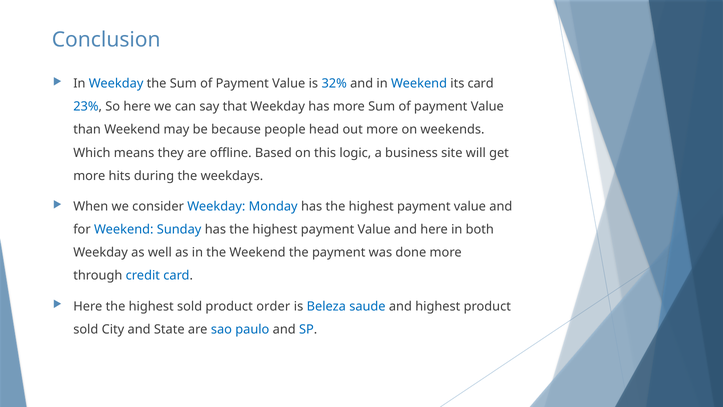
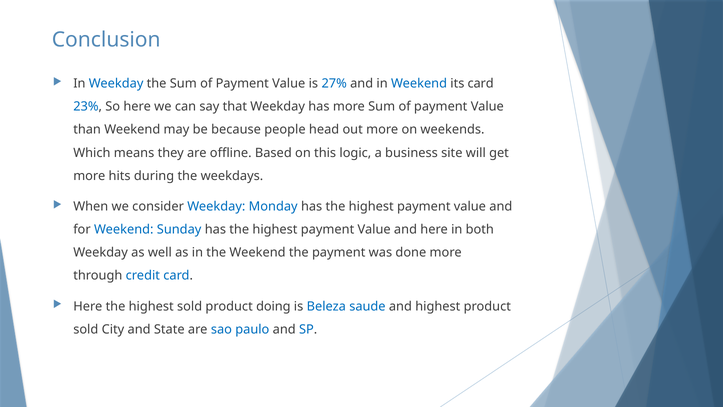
32%: 32% -> 27% (334, 84)
order: order -> doing (273, 306)
